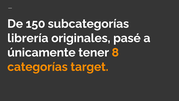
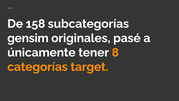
150: 150 -> 158 (35, 24)
librería: librería -> gensim (28, 38)
